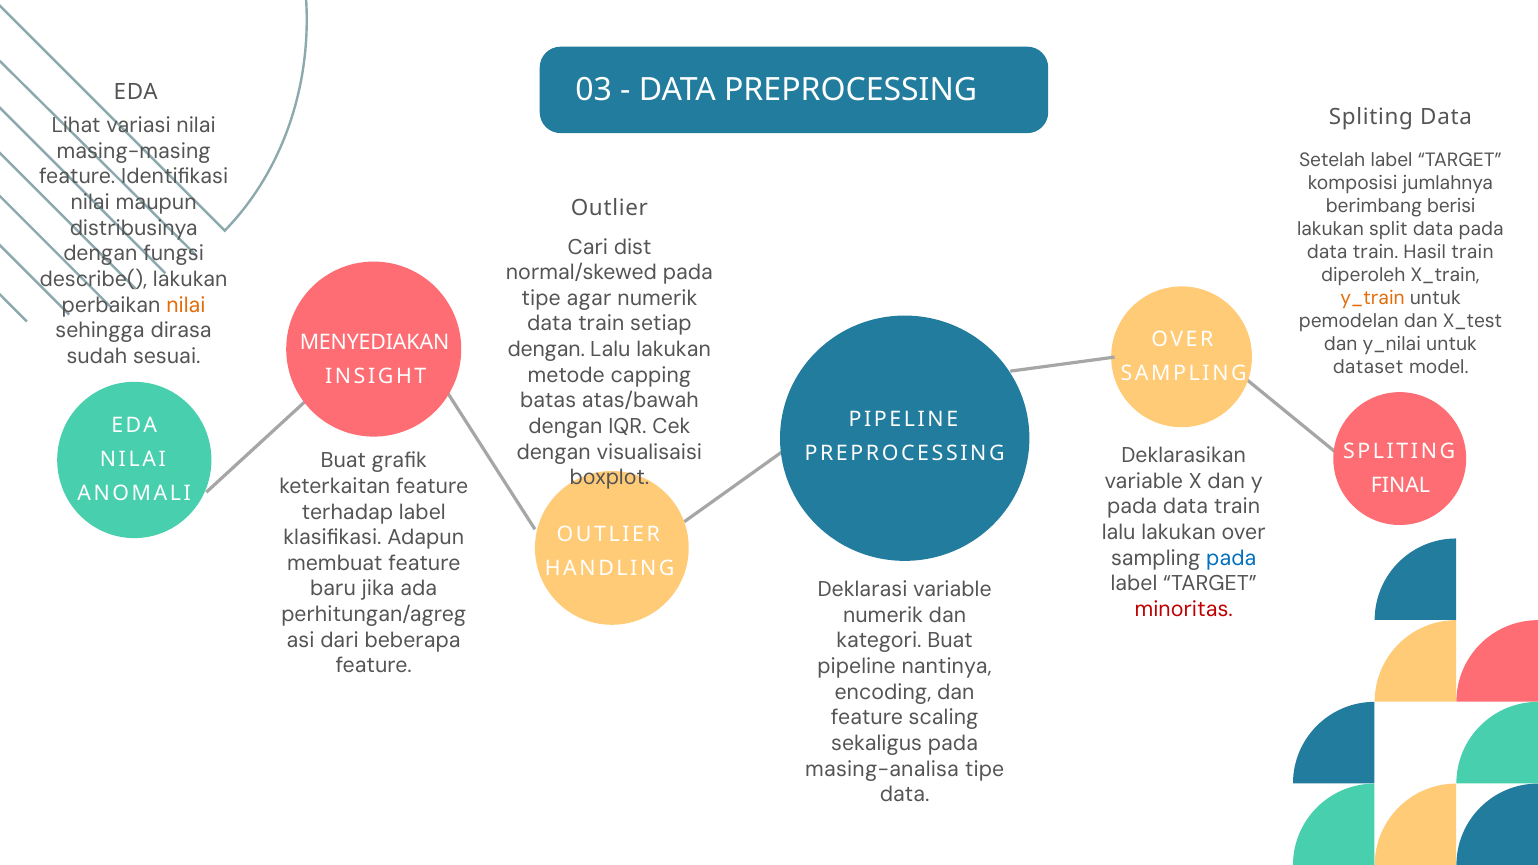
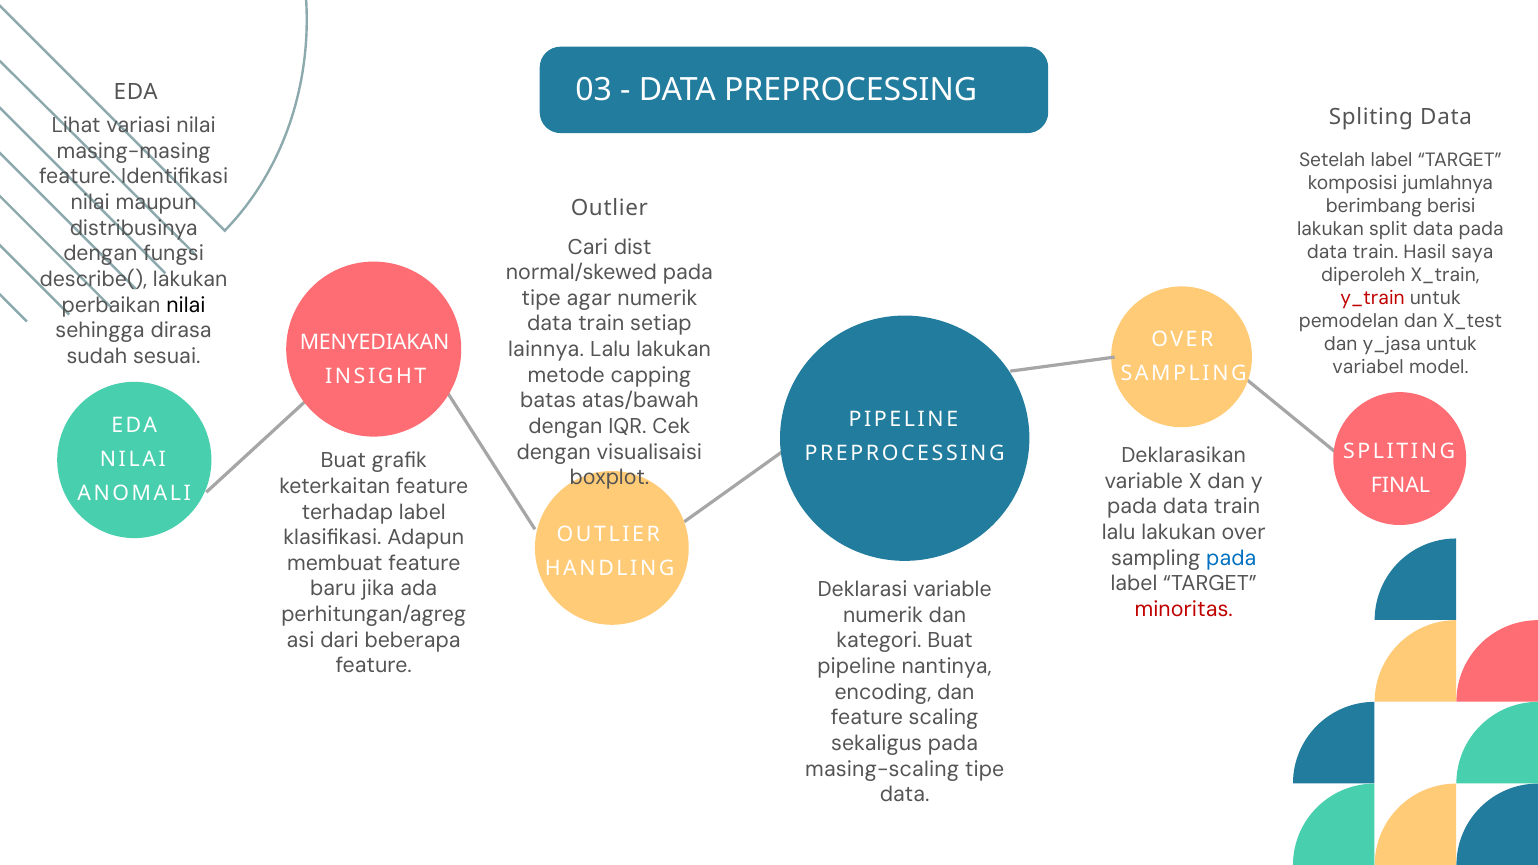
Hasil train: train -> saya (1472, 252)
y_train colour: orange -> red (1373, 298)
nilai colour: orange -> black (186, 305)
y_nilai: y_nilai -> y_jasa (1392, 344)
dengan: dengan -> lainnya (546, 350)
dataset: dataset -> variabel (1368, 367)
masing-analisa: masing-analisa -> masing-scaling (882, 769)
